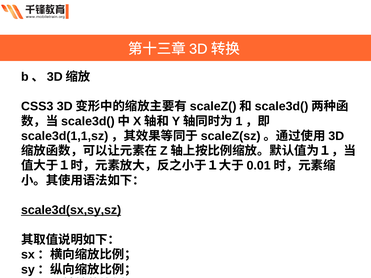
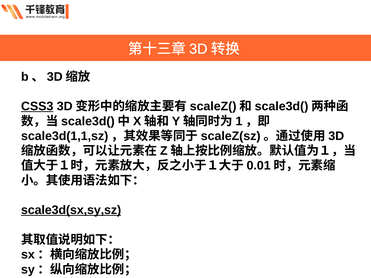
CSS3 underline: none -> present (37, 106)
